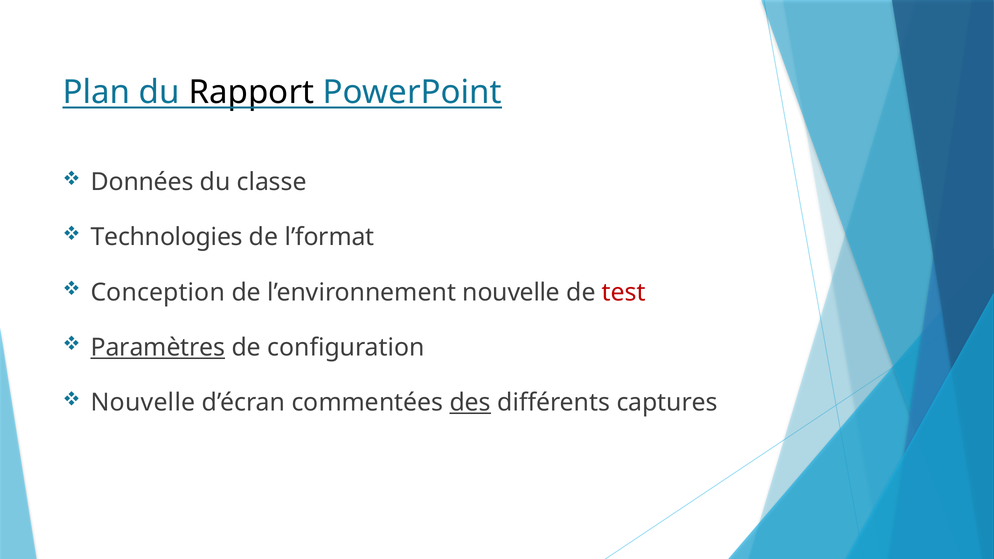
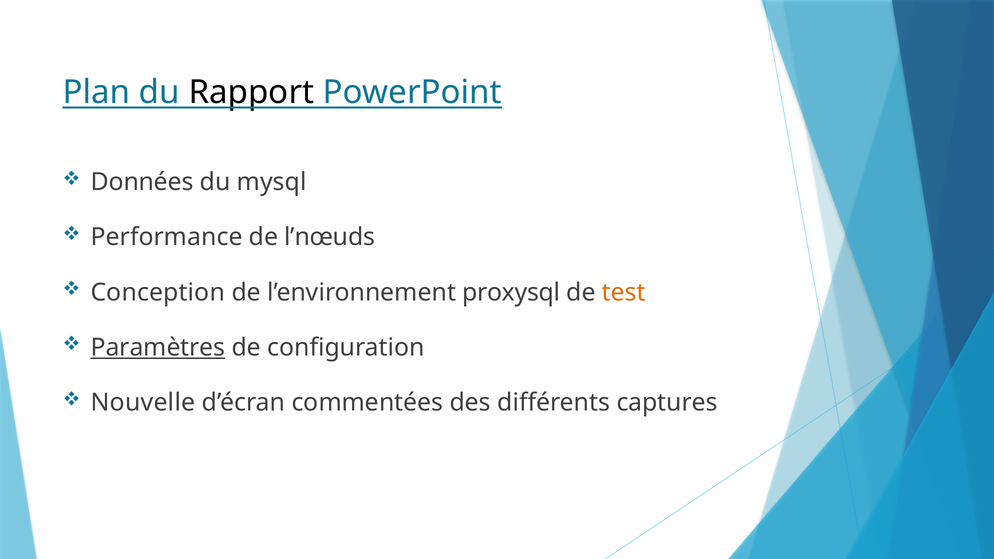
classe: classe -> mysql (272, 182)
Technologies: Technologies -> Performance (167, 237)
l’format: l’format -> l’nœuds (330, 237)
l’environnement nouvelle: nouvelle -> proxysql (511, 292)
test colour: red -> orange (624, 292)
des underline: present -> none (470, 403)
